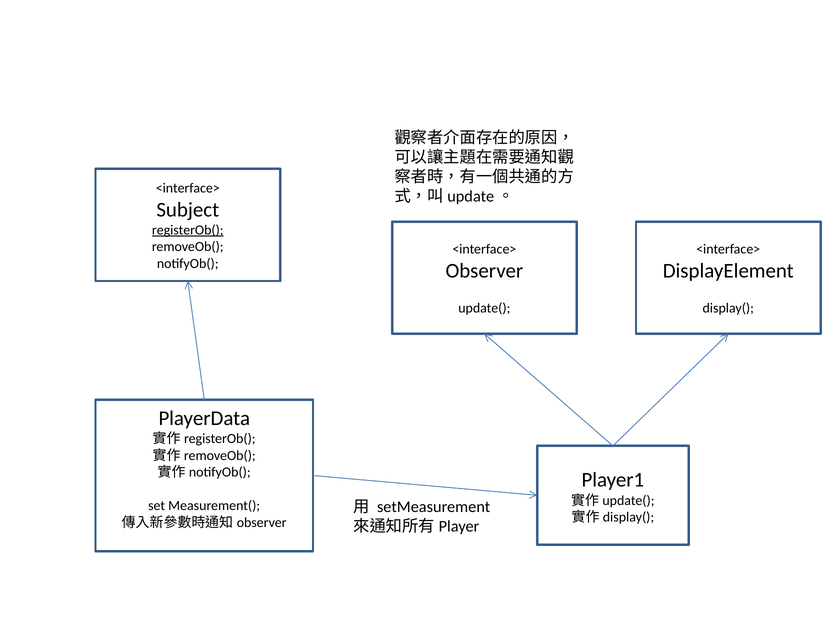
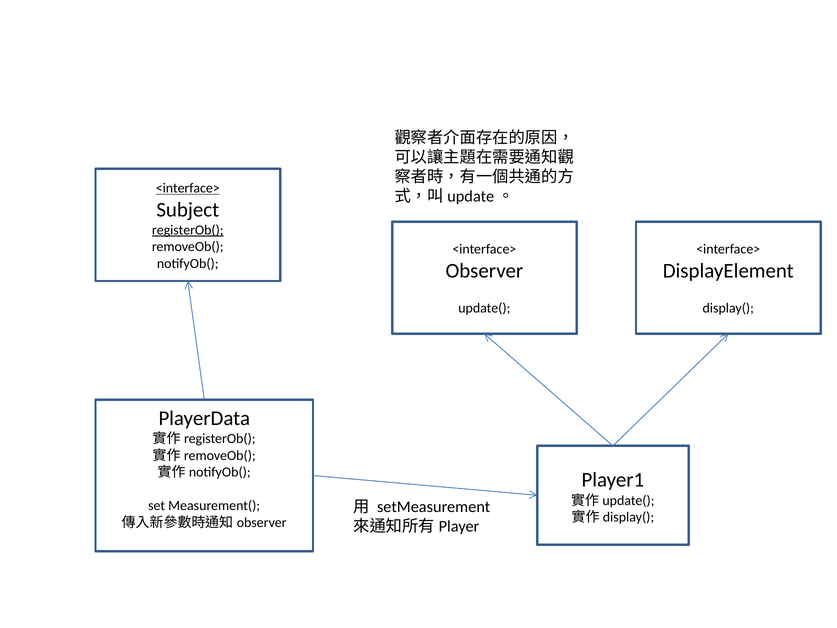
<interface> underline: none -> present (188, 188)
